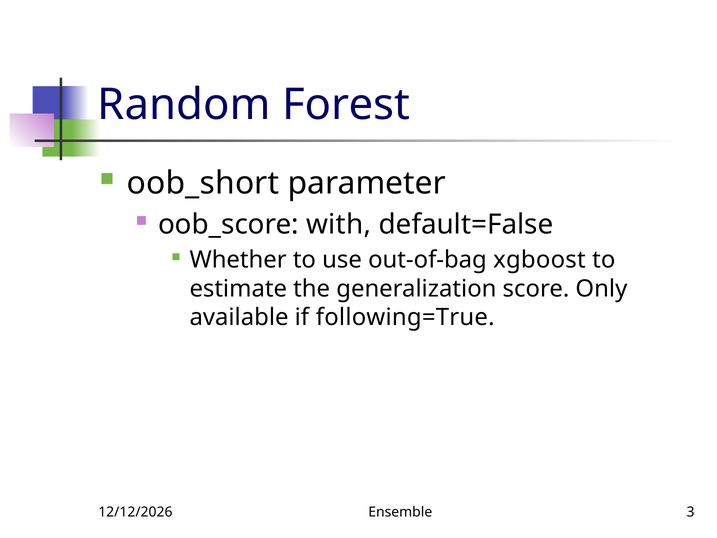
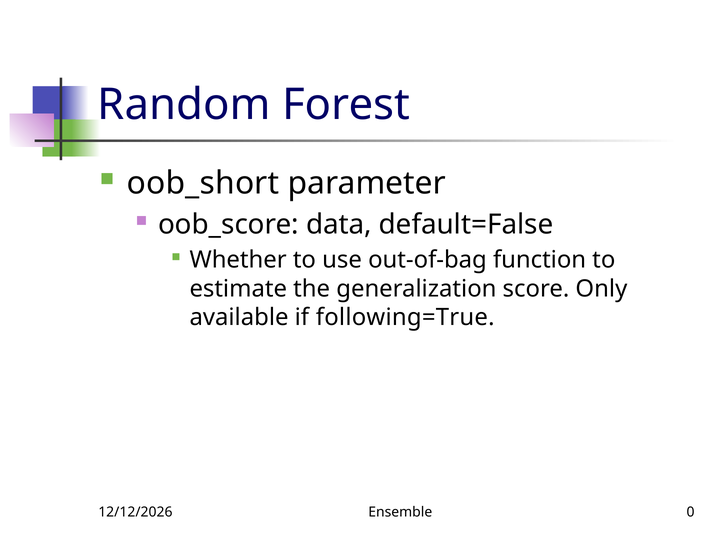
with: with -> data (339, 224)
xgboost: xgboost -> function (540, 260)
3: 3 -> 0 (691, 512)
